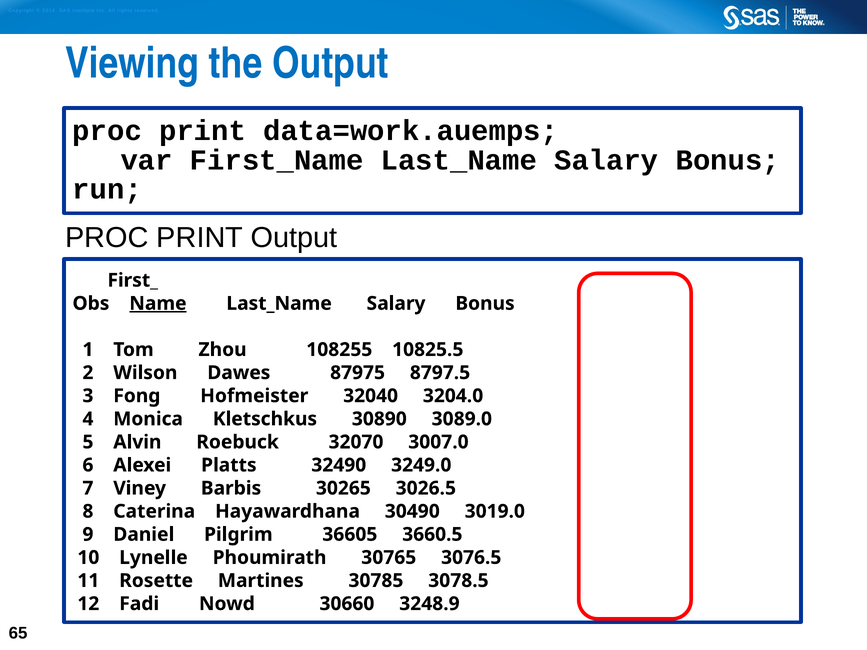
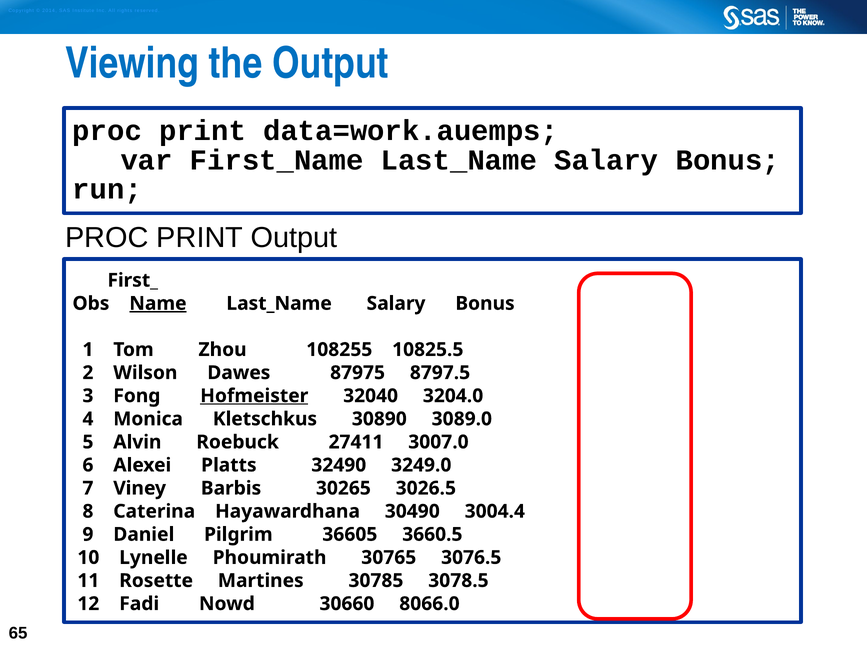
Hofmeister underline: none -> present (254, 396)
32070: 32070 -> 27411 (356, 442)
3019.0: 3019.0 -> 3004.4 (495, 512)
3248.9: 3248.9 -> 8066.0 (429, 604)
